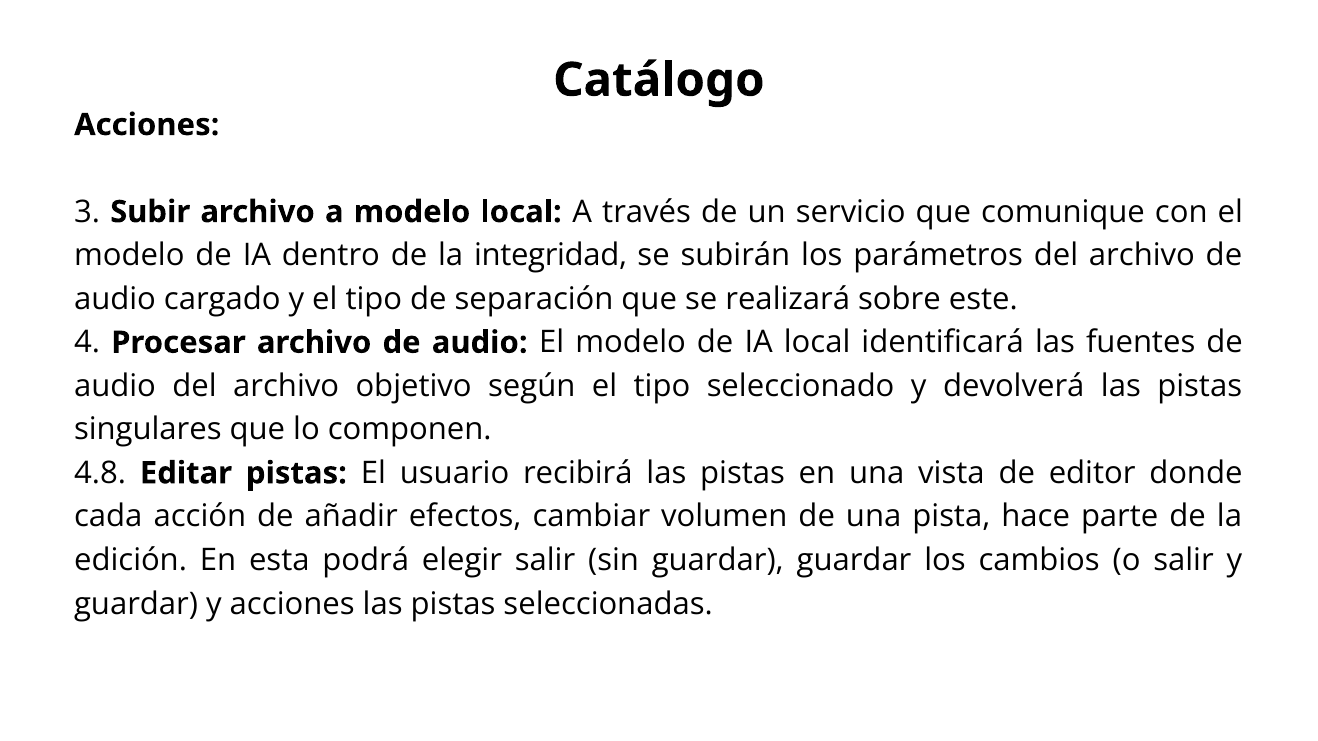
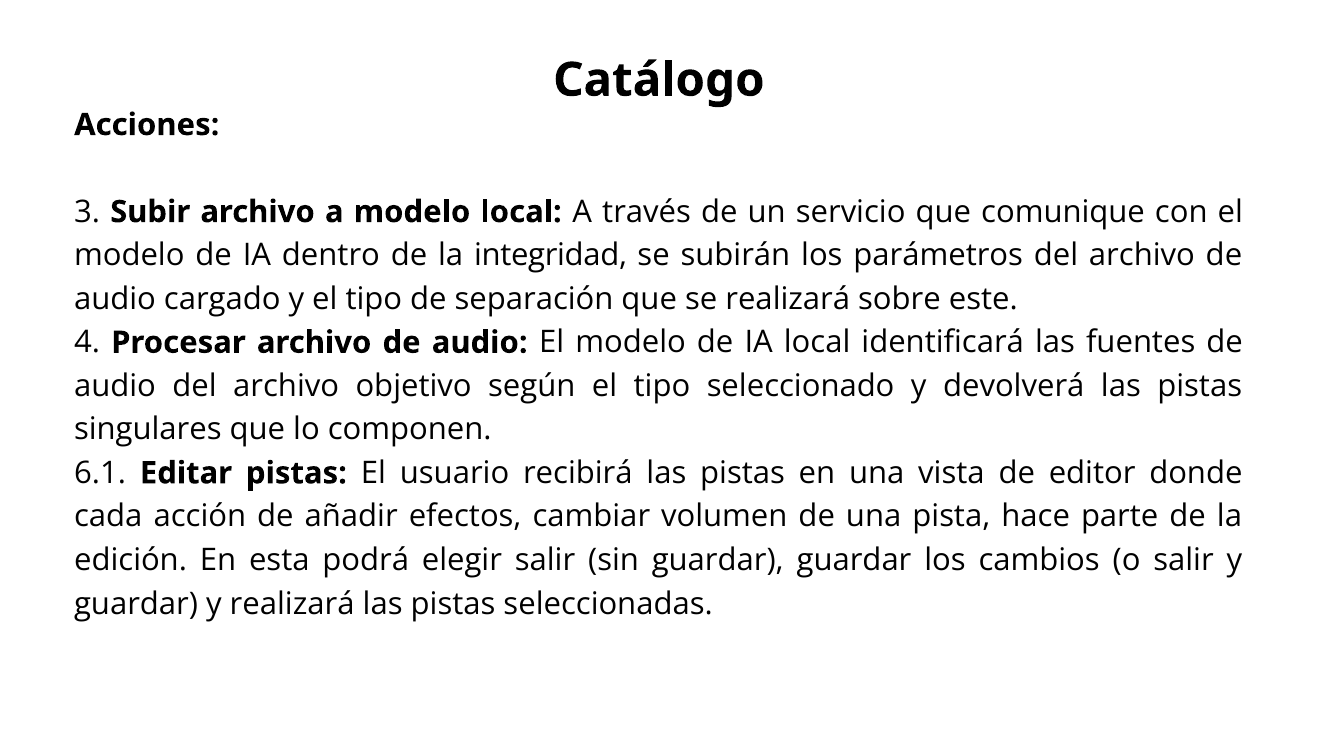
4.8: 4.8 -> 6.1 (100, 473)
y acciones: acciones -> realizará (292, 604)
